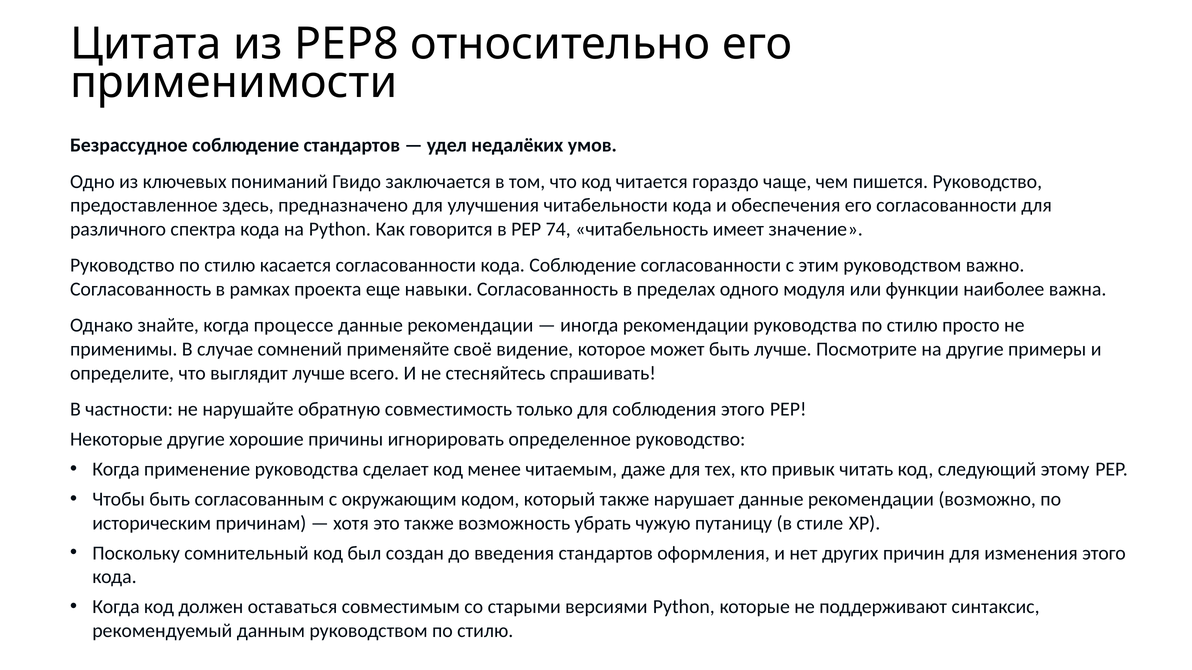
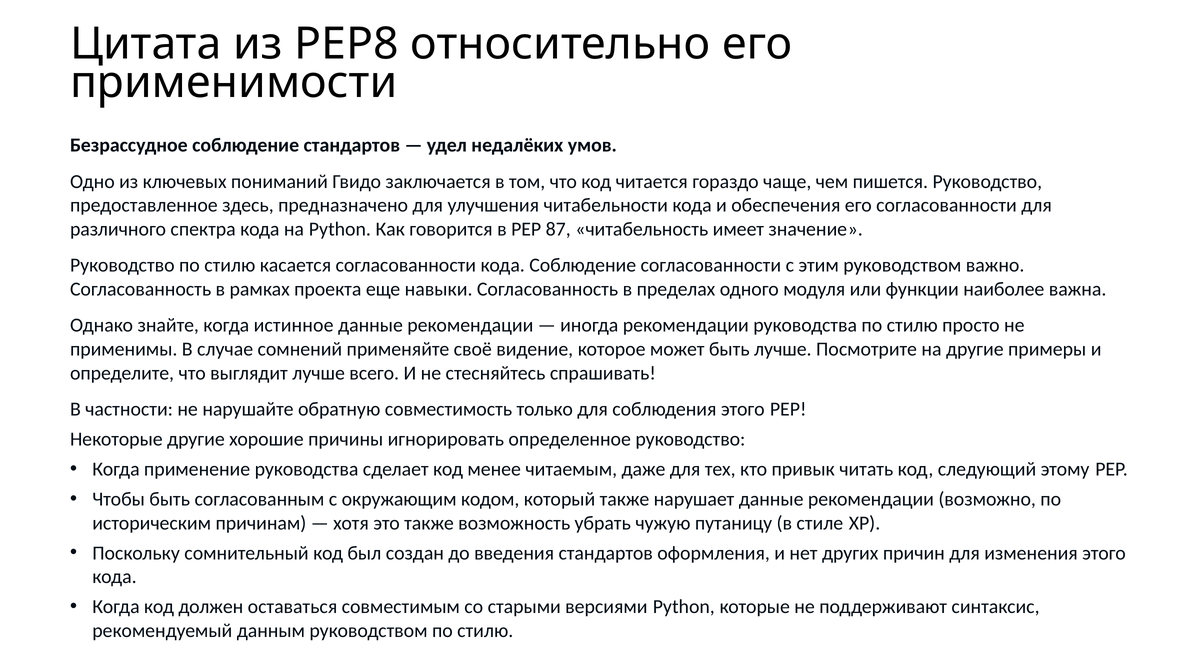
74: 74 -> 87 (558, 229)
процессе: процессе -> истинное (294, 326)
